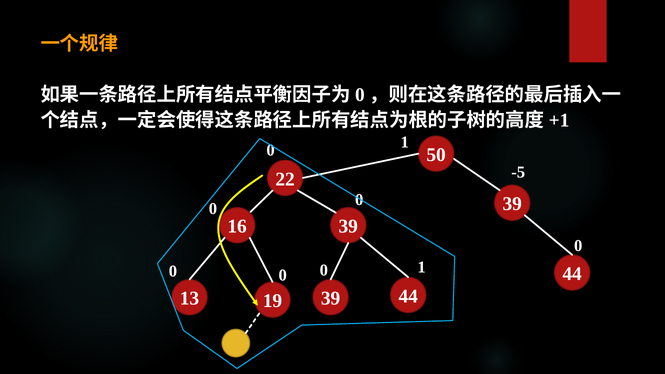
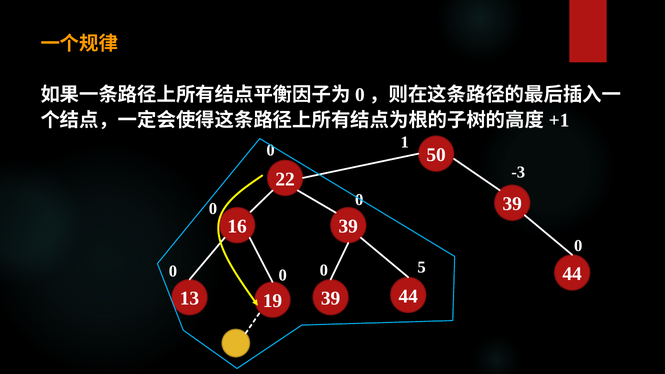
-5: -5 -> -3 (518, 172)
0 1: 1 -> 5 (422, 267)
